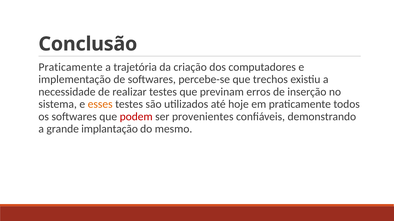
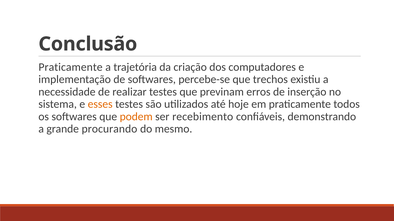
podem colour: red -> orange (136, 117)
provenientes: provenientes -> recebimento (203, 117)
implantação: implantação -> procurando (109, 129)
